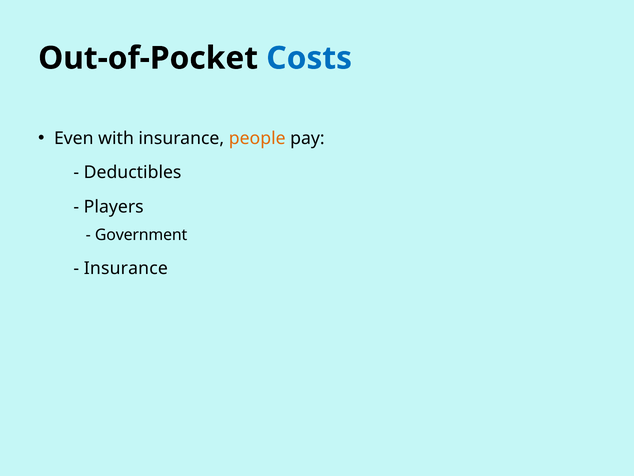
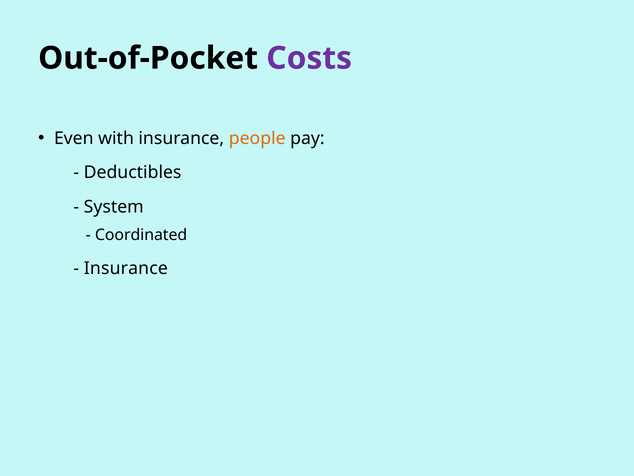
Costs colour: blue -> purple (309, 58)
Players: Players -> System (114, 207)
Government: Government -> Coordinated (141, 235)
